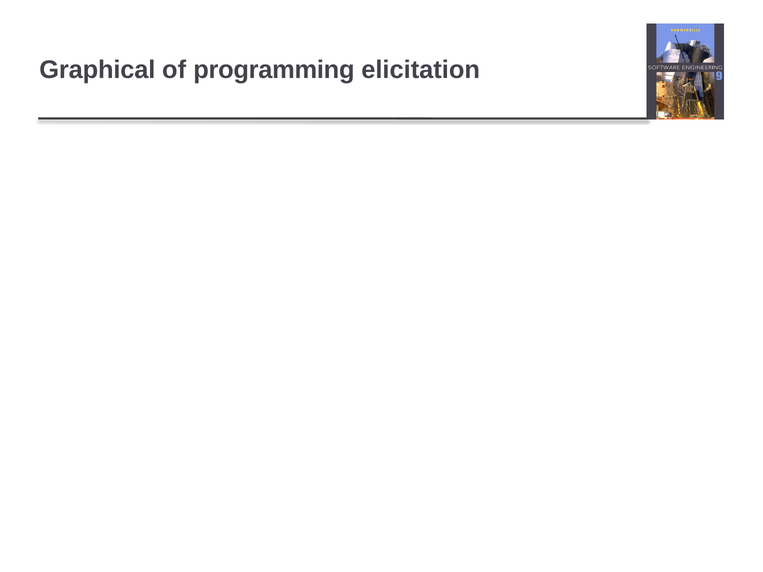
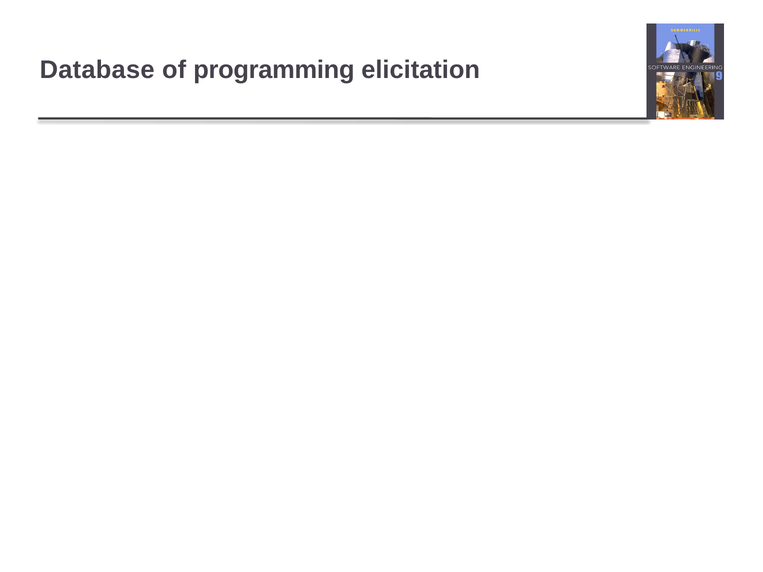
Graphical: Graphical -> Database (97, 70)
